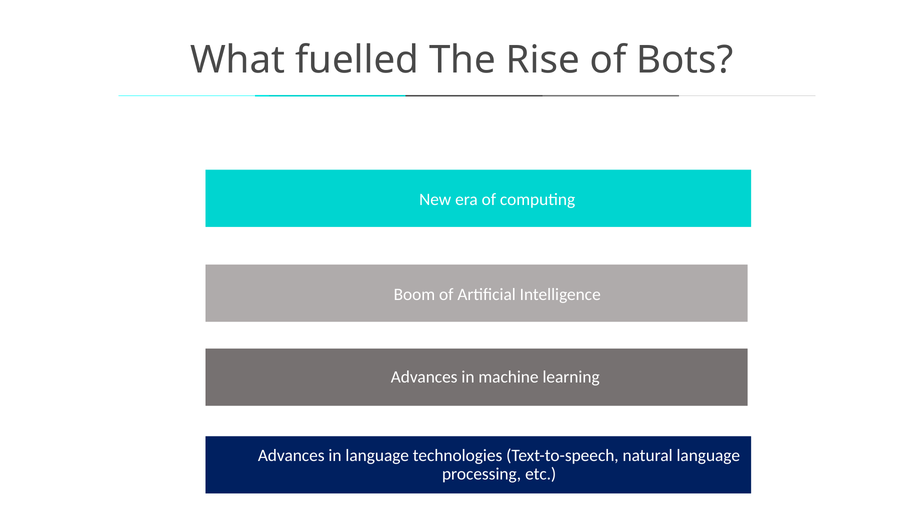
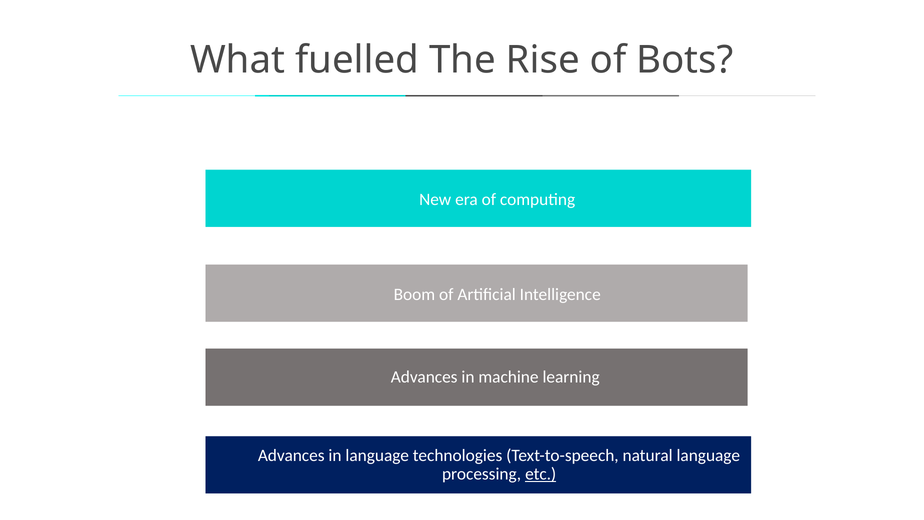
etc underline: none -> present (541, 474)
